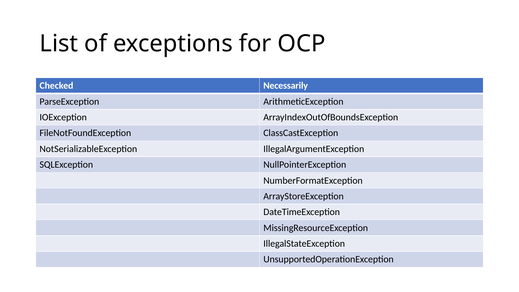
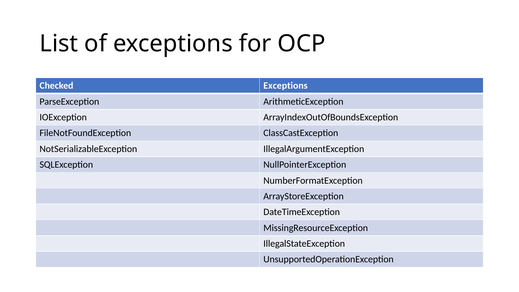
Checked Necessarily: Necessarily -> Exceptions (285, 86)
